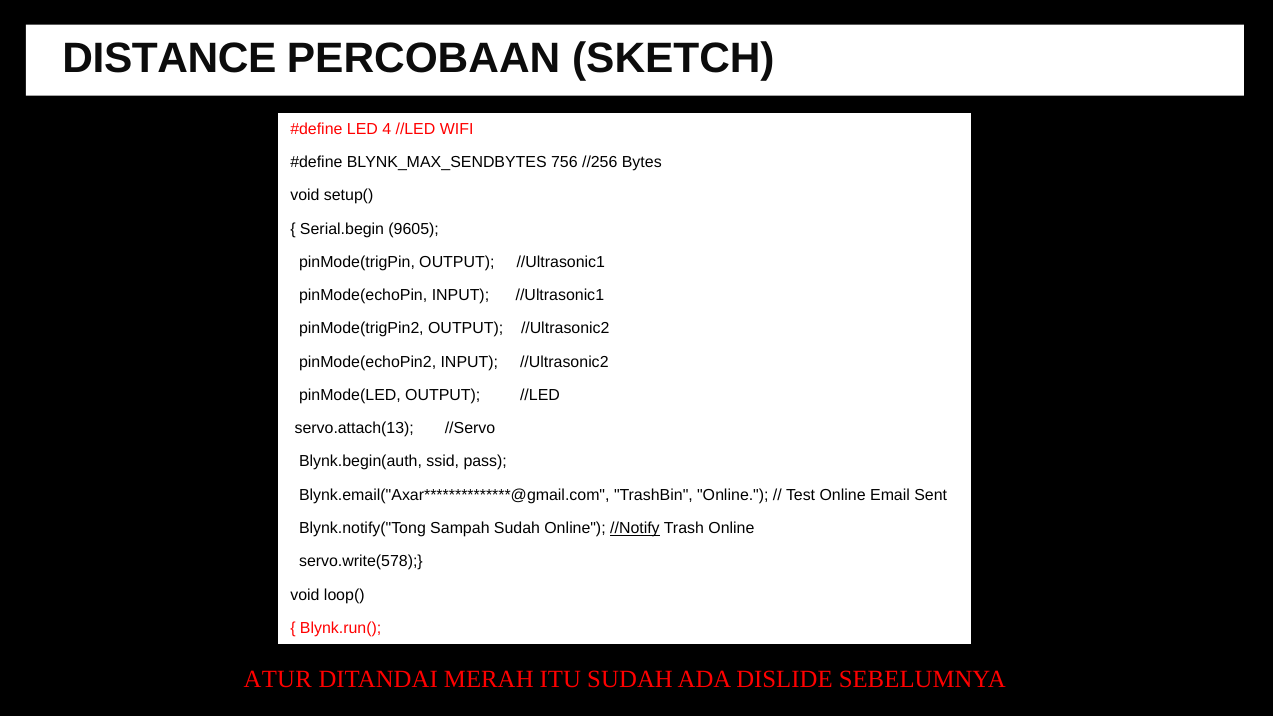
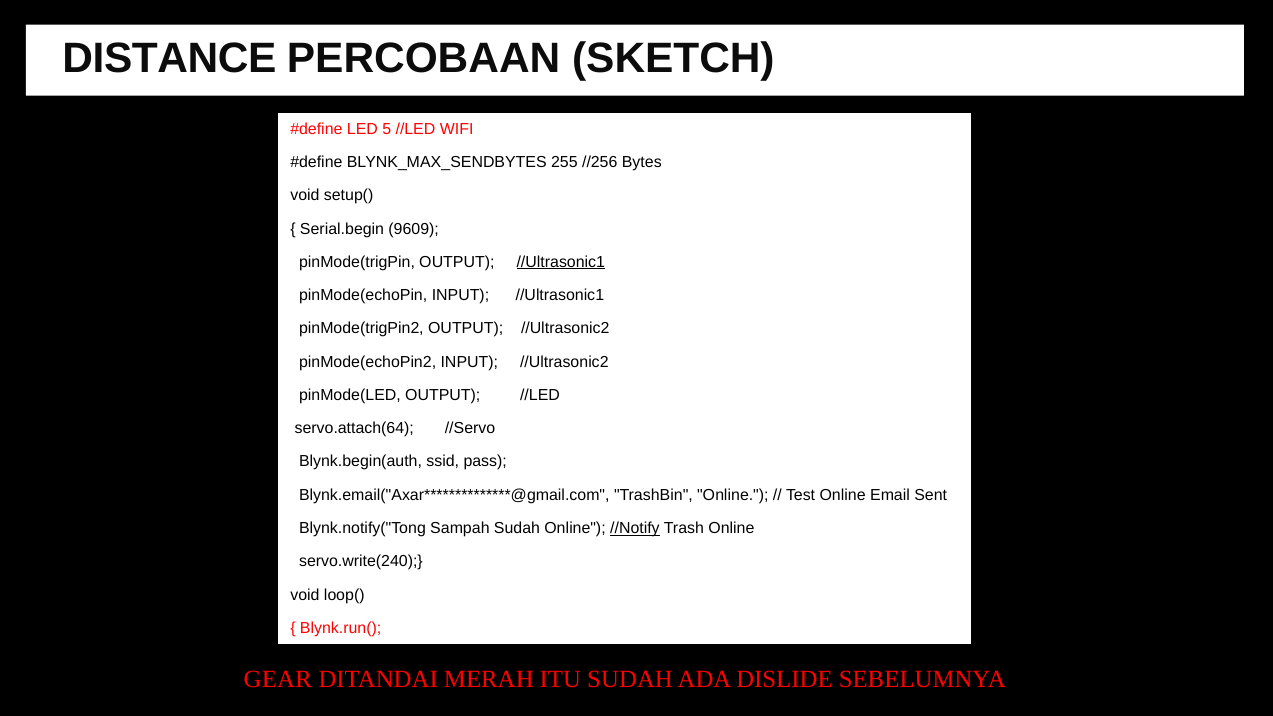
4: 4 -> 5 (387, 129)
756: 756 -> 255 (564, 162)
9605: 9605 -> 9609 (414, 229)
//Ultrasonic1 underline: none -> present (561, 262)
servo.attach(13: servo.attach(13 -> servo.attach(64 (354, 428)
servo.write(578: servo.write(578 -> servo.write(240 (361, 562)
ATUR: ATUR -> GEAR (278, 679)
